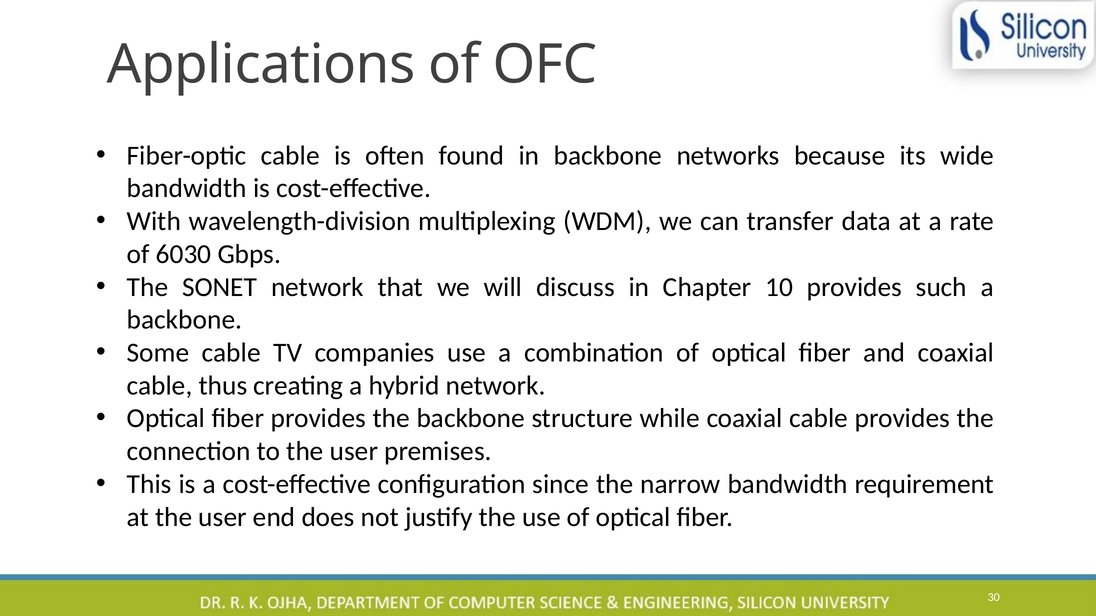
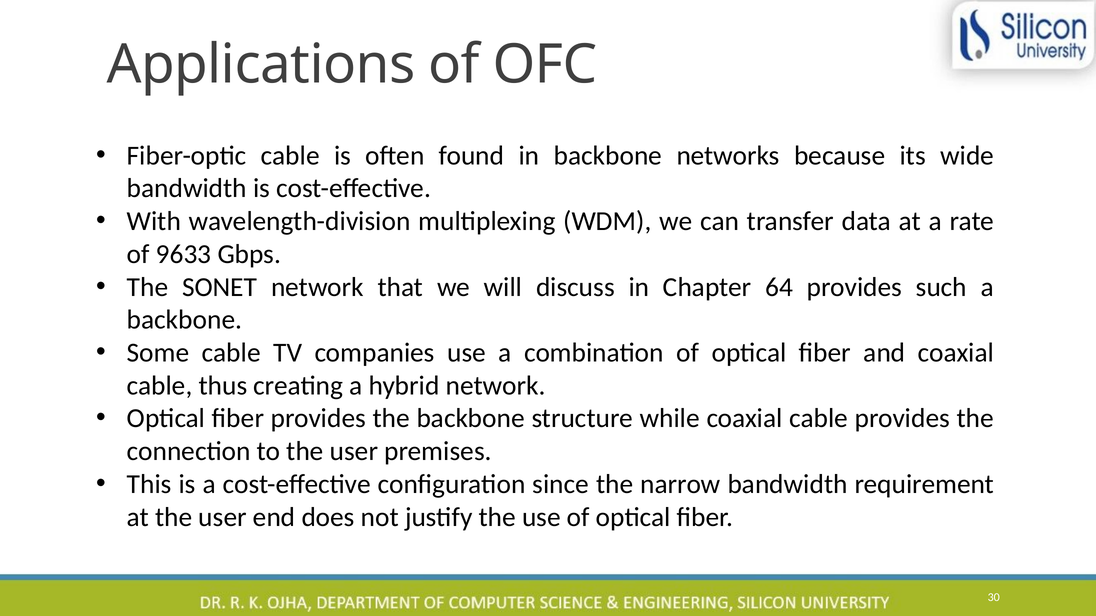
6030: 6030 -> 9633 (184, 254)
10: 10 -> 64 (779, 287)
